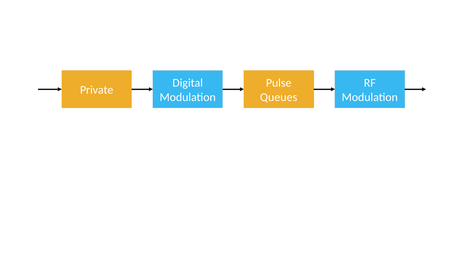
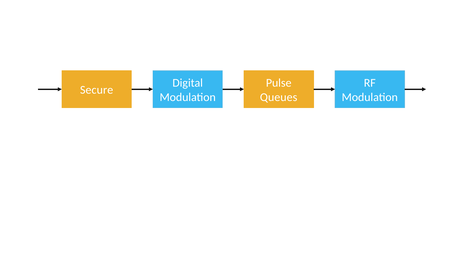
Private: Private -> Secure (97, 90)
